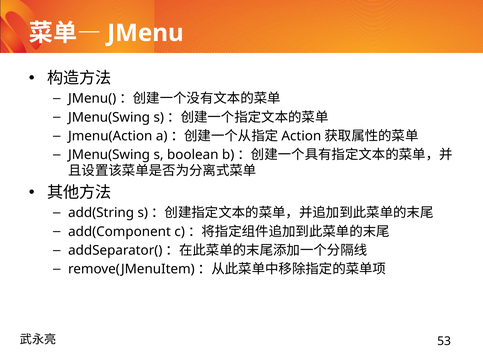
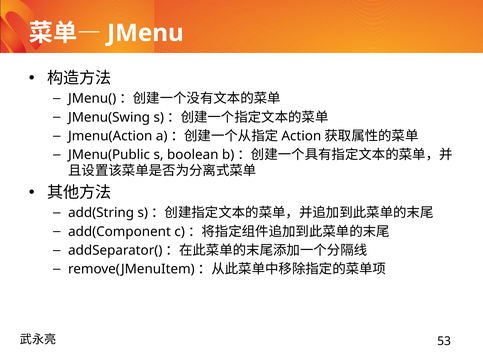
JMenu(Swing: JMenu(Swing -> JMenu(Public (109, 155)
